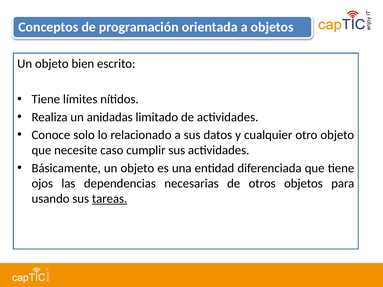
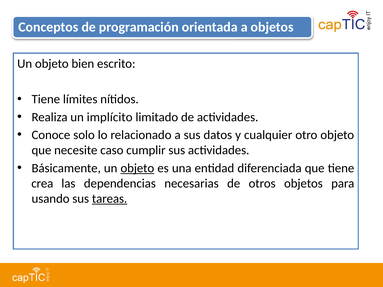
anidadas: anidadas -> implícito (110, 117)
objeto underline: none -> present (137, 168)
ojos: ojos -> crea (42, 184)
